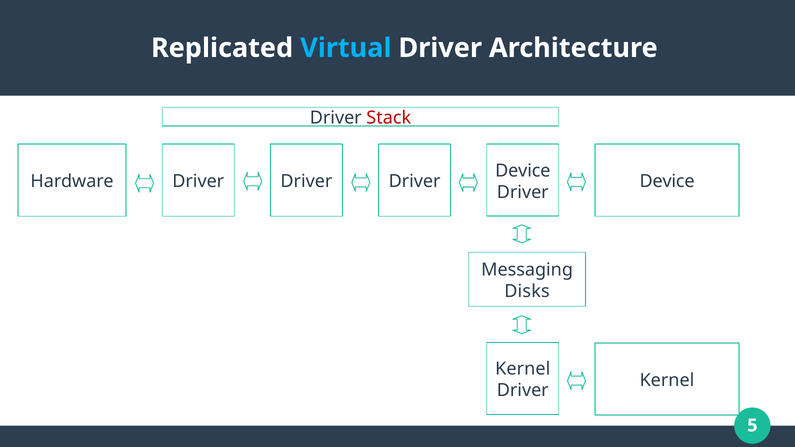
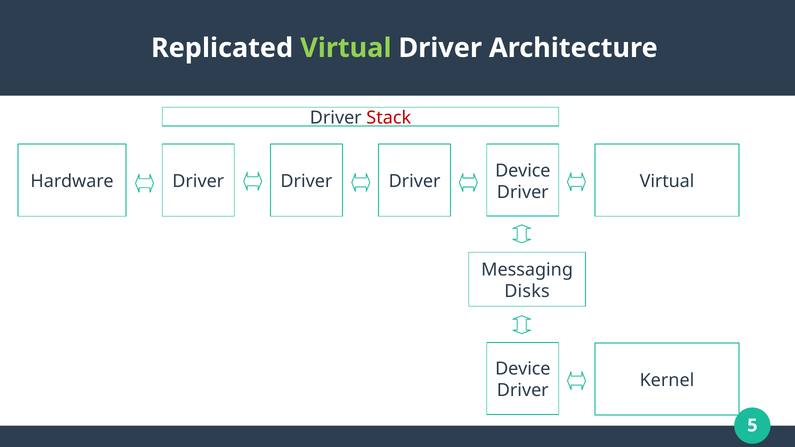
Virtual colour: light blue -> light green (346, 48)
Device: Device -> Virtual (667, 182)
Kernel: Kernel -> Device (523, 369)
